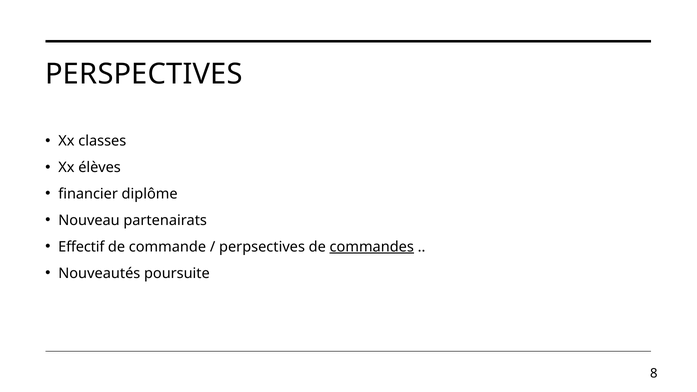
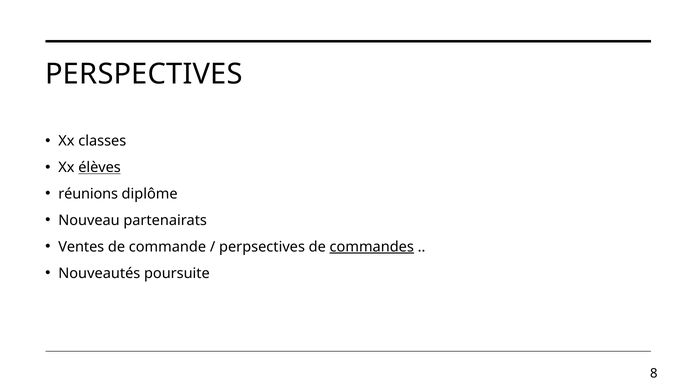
élèves underline: none -> present (100, 168)
financier: financier -> réunions (88, 194)
Effectif: Effectif -> Ventes (81, 247)
